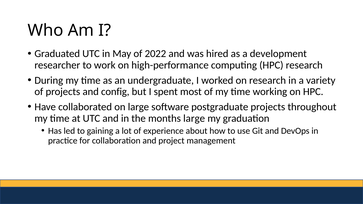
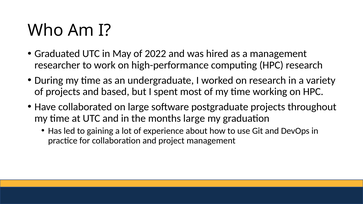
a development: development -> management (278, 54)
config: config -> based (115, 92)
